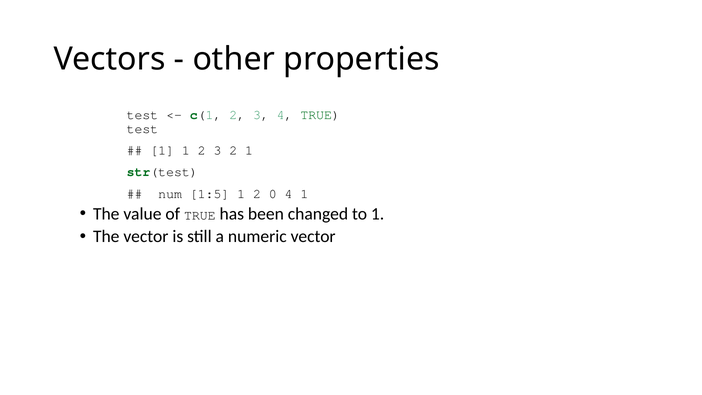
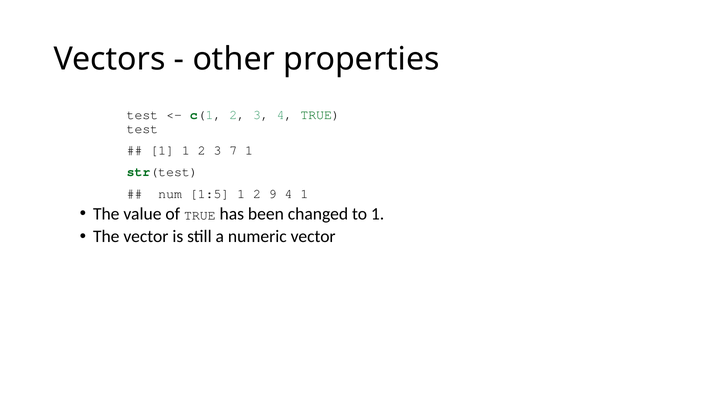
3 2: 2 -> 7 (233, 151)
0: 0 -> 9 (273, 194)
